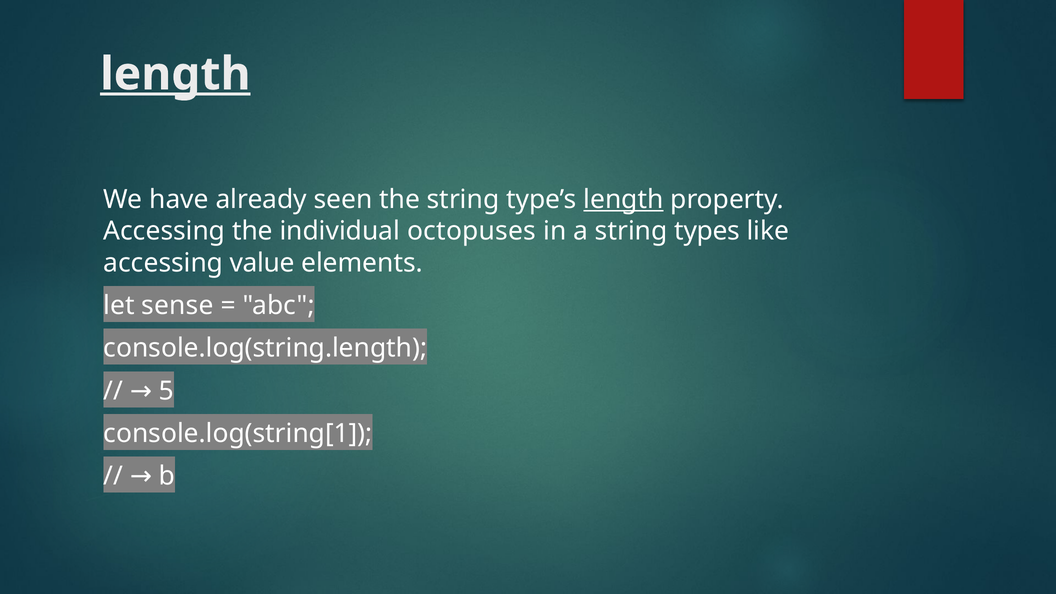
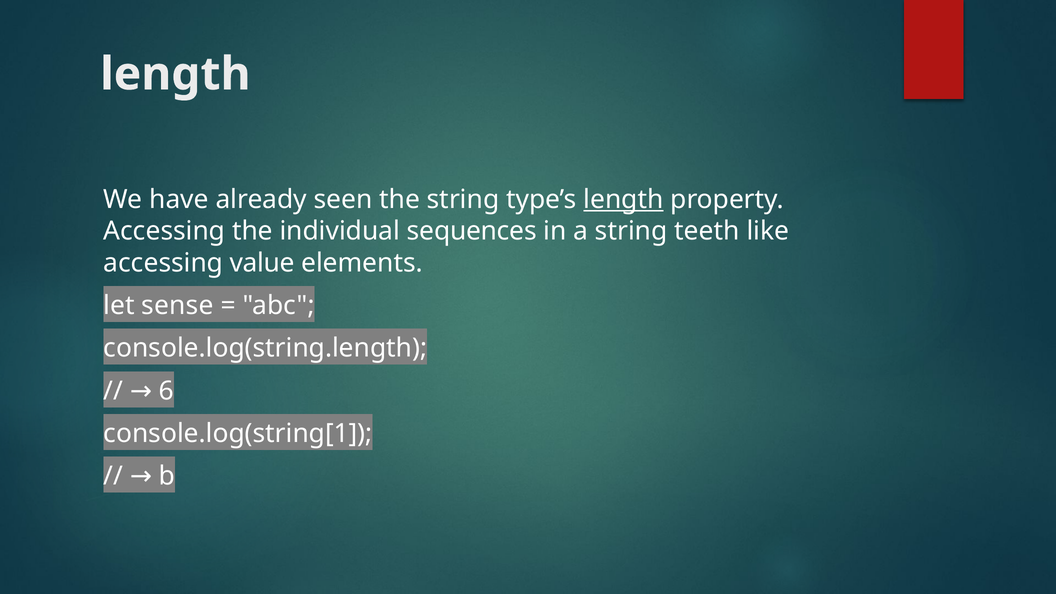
length underline: present -> none (175, 74)
octopuses: octopuses -> sequences (472, 231)
types: types -> teeth (707, 231)
5: 5 -> 6 (167, 391)
